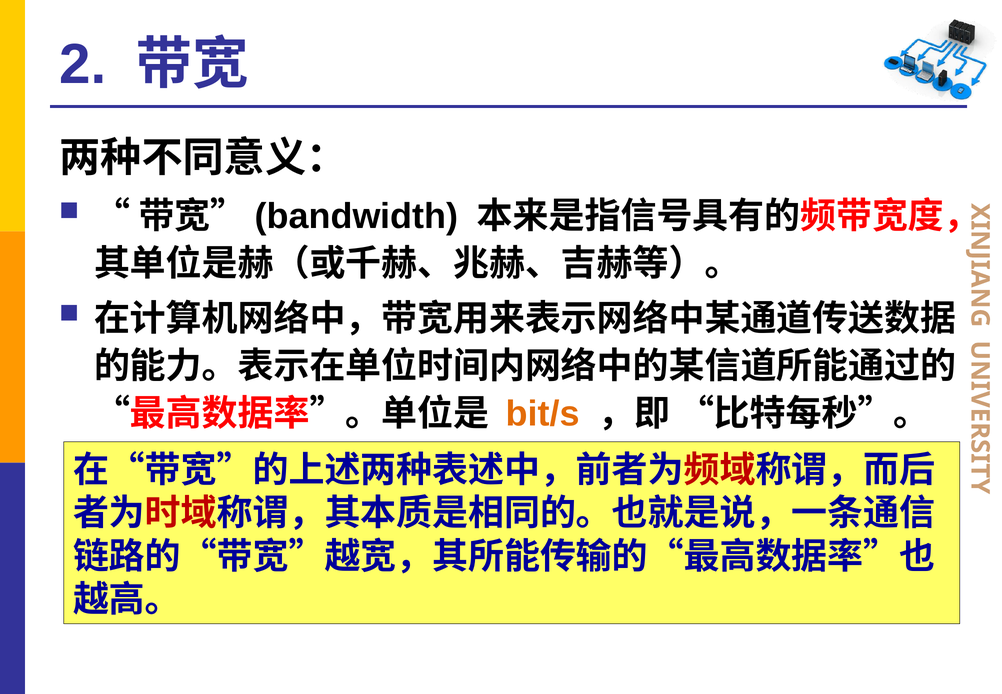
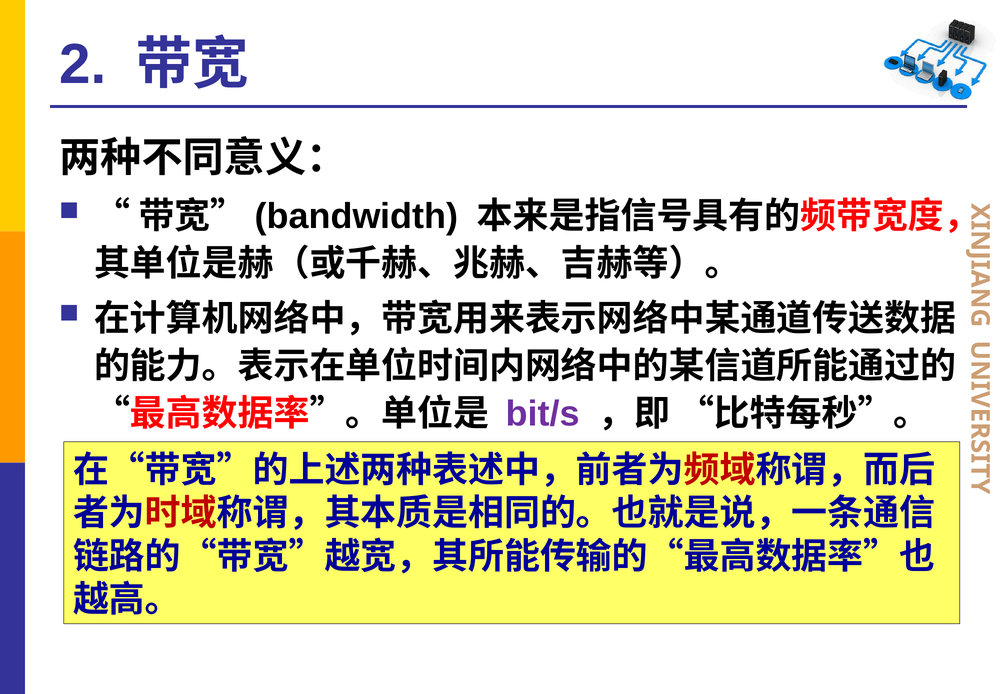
bit/s colour: orange -> purple (543, 414)
